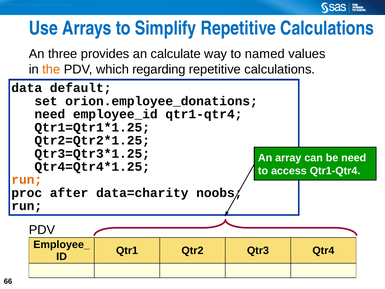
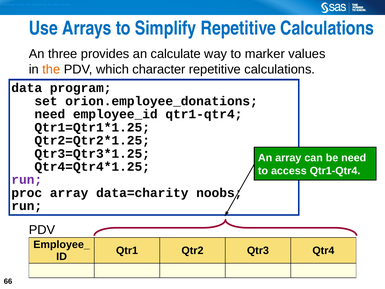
named: named -> marker (265, 54)
regarding: regarding -> character (159, 69)
default: default -> program (81, 88)
run colour: orange -> purple (27, 180)
proc after: after -> array (69, 193)
